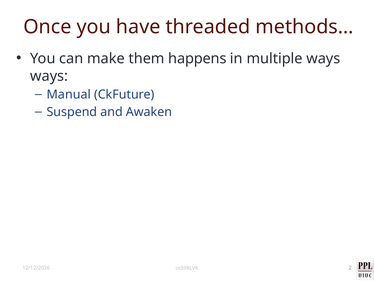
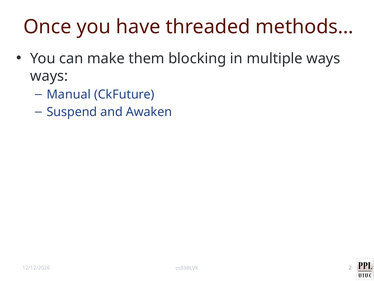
happens: happens -> blocking (197, 58)
